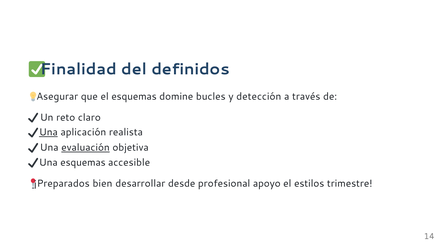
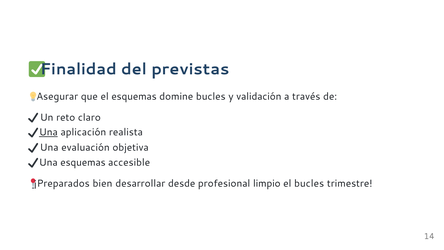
definidos: definidos -> previstas (190, 69)
detección: detección -> validación (259, 96)
evaluación underline: present -> none (86, 147)
apoyo: apoyo -> limpio (267, 183)
el estilos: estilos -> bucles (309, 183)
